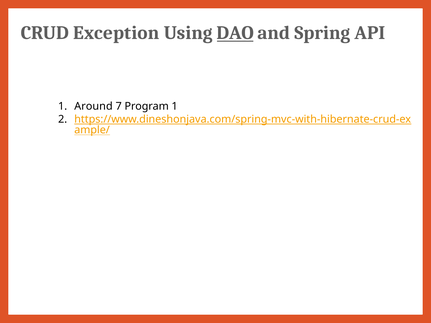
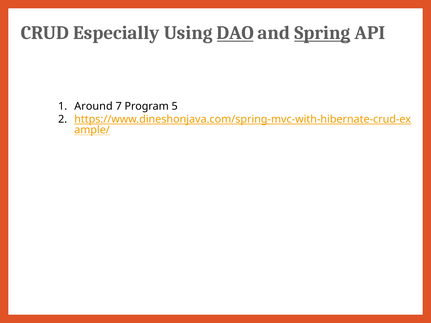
Exception: Exception -> Especially (116, 33)
Spring underline: none -> present (322, 33)
Program 1: 1 -> 5 (175, 106)
